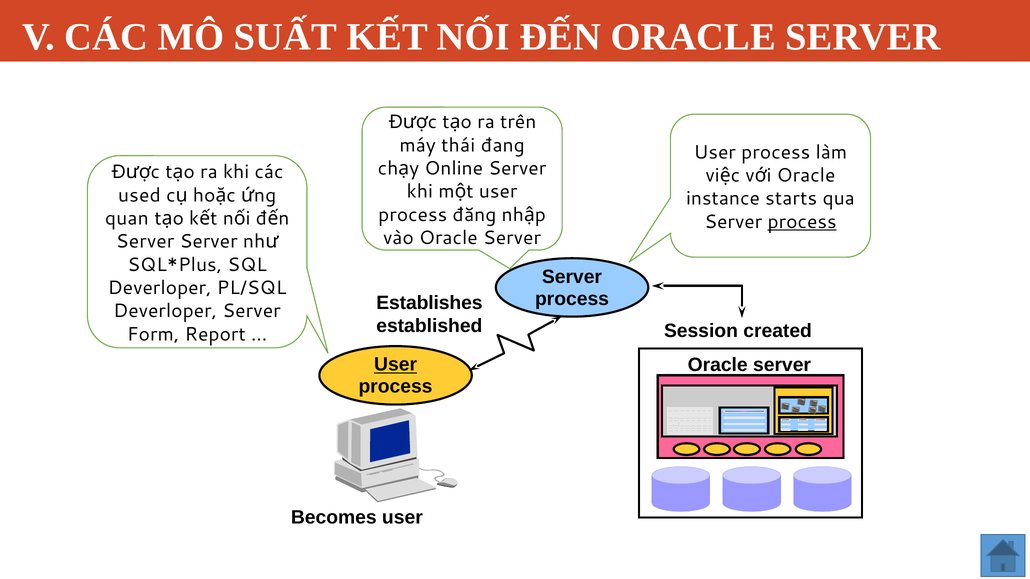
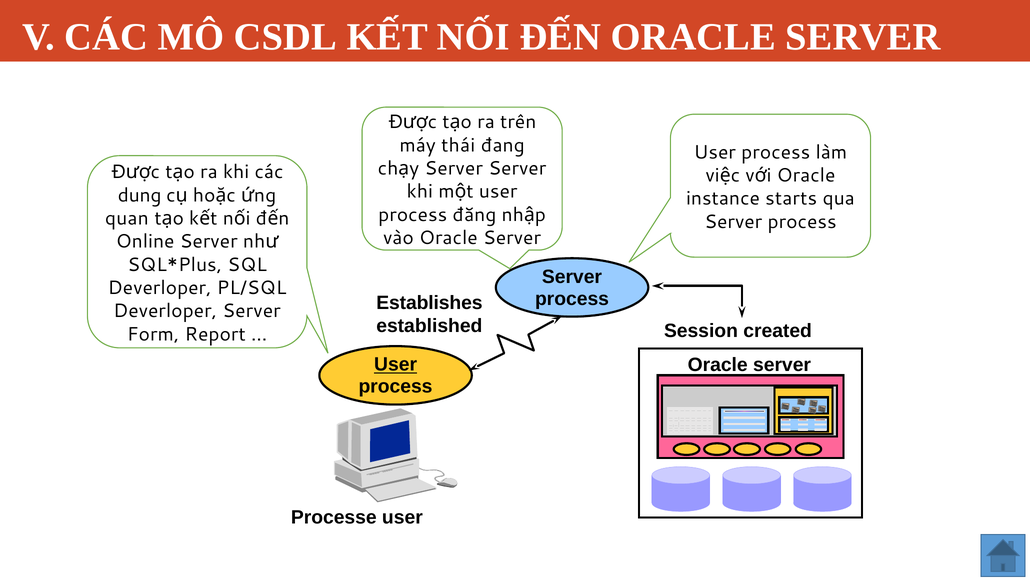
SUẤT: SUẤT -> CSDL (285, 37)
Online: Online -> Server (454, 168)
used: used -> dung (140, 195)
process underline: present -> none (802, 222)
Server: Server -> Online (145, 242)
Becomes: Becomes -> Processe (334, 518)
